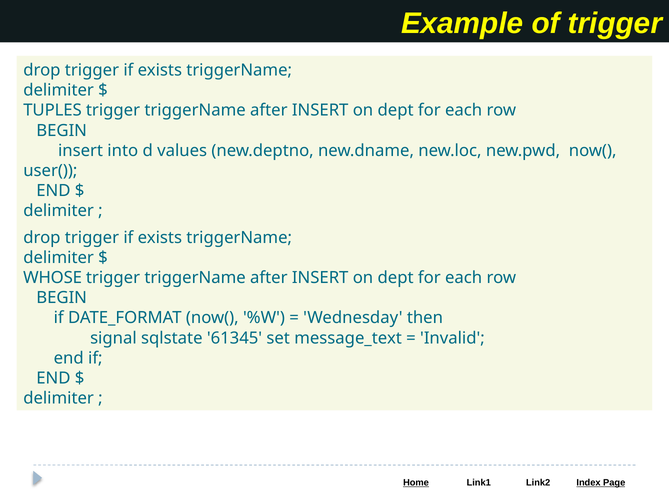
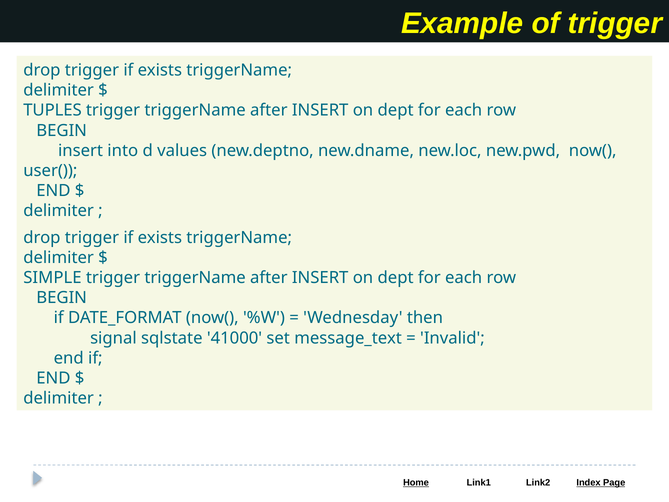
WHOSE: WHOSE -> SIMPLE (52, 278)
61345: 61345 -> 41000 (235, 338)
